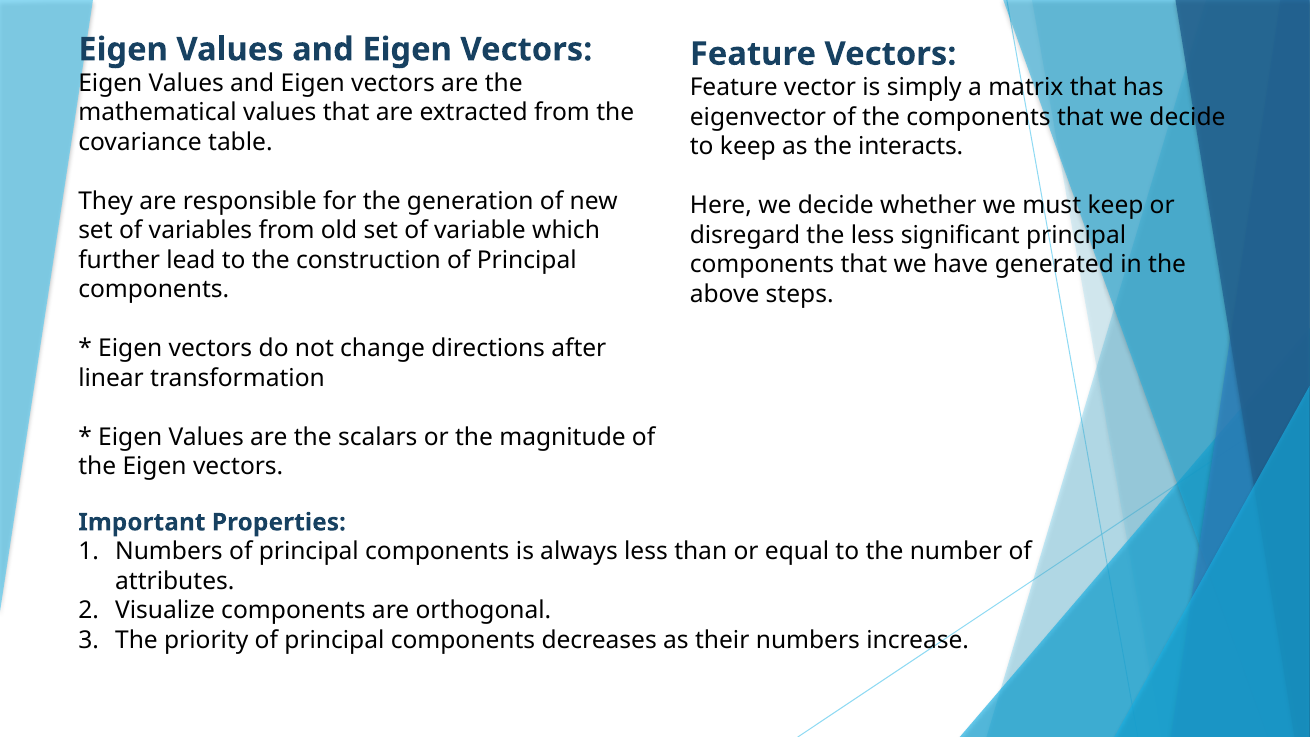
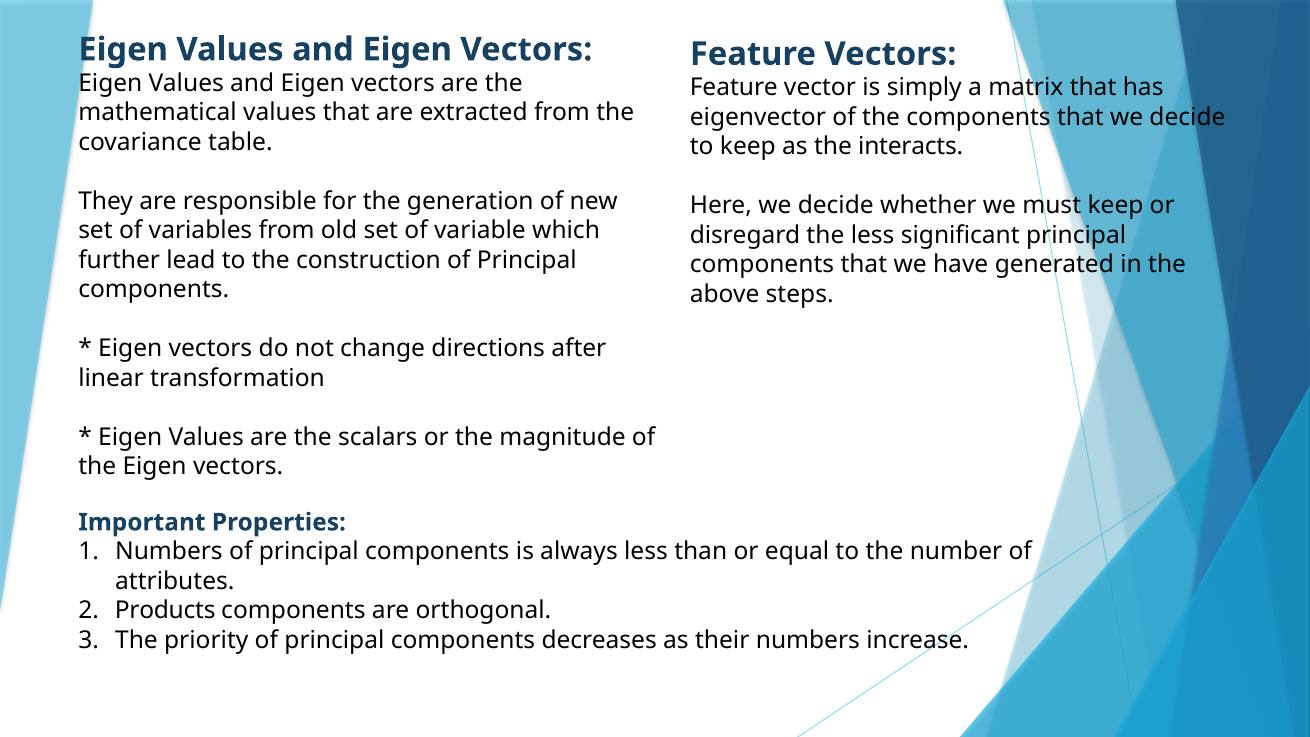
Visualize: Visualize -> Products (165, 611)
